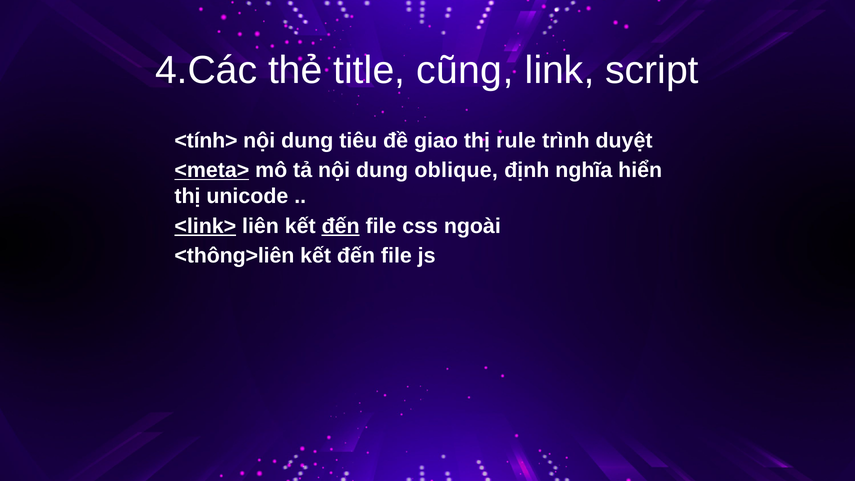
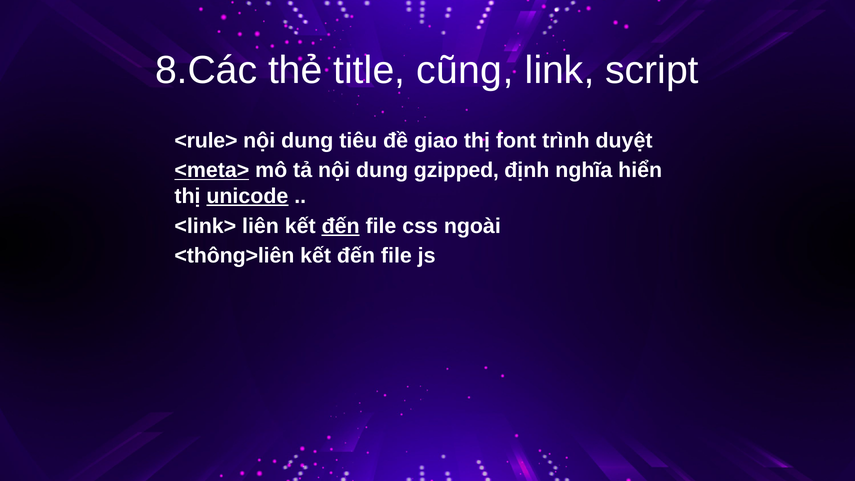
4.Các: 4.Các -> 8.Các (206, 70)
<tính>: <tính> -> <rule> (206, 140)
rule: rule -> font (516, 140)
oblique: oblique -> gzipped (456, 170)
unicode underline: none -> present (247, 196)
<link> underline: present -> none (205, 226)
